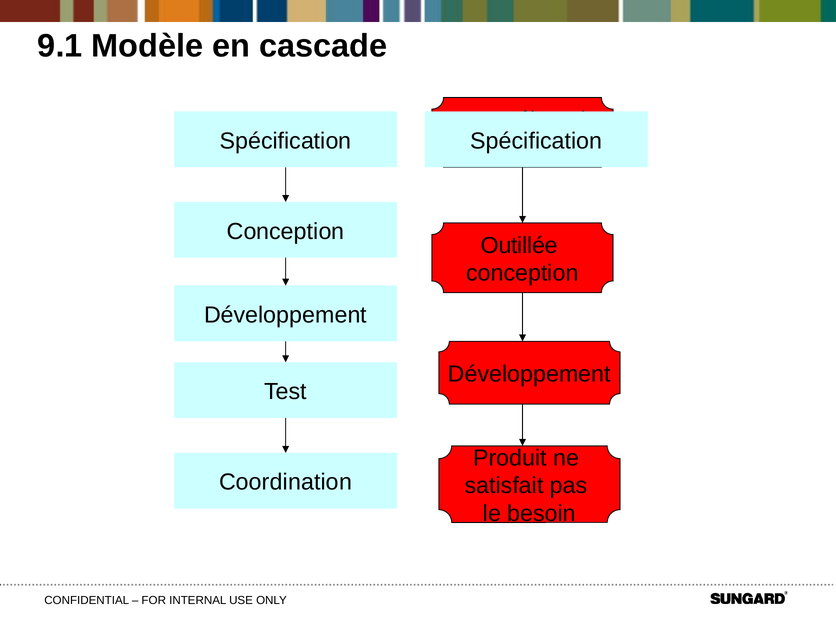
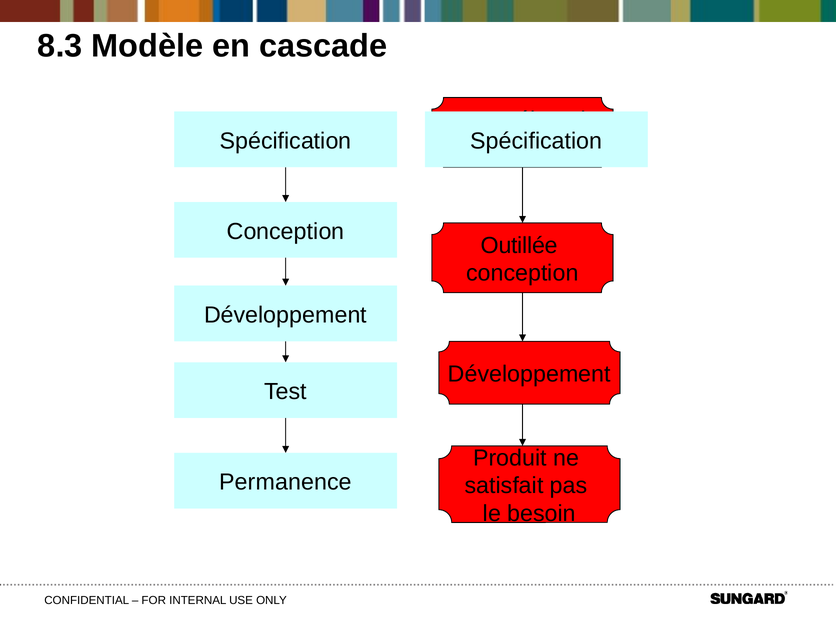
9.1: 9.1 -> 8.3 (60, 46)
Coordination: Coordination -> Permanence (285, 482)
